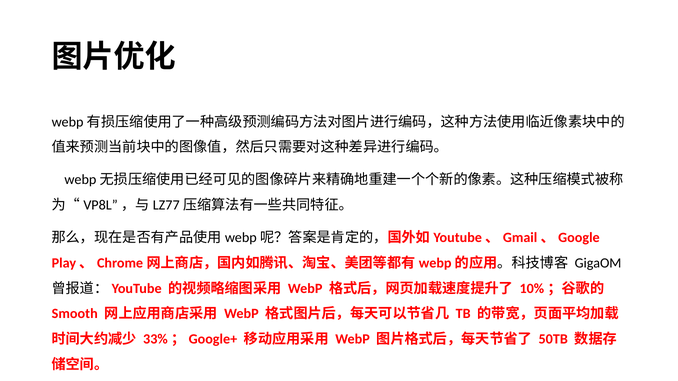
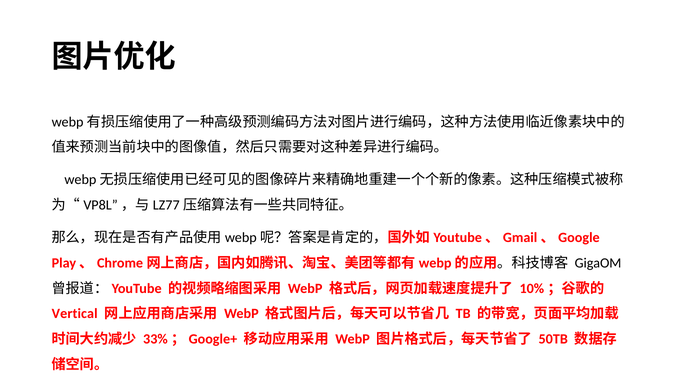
Smooth: Smooth -> Vertical (75, 314)
